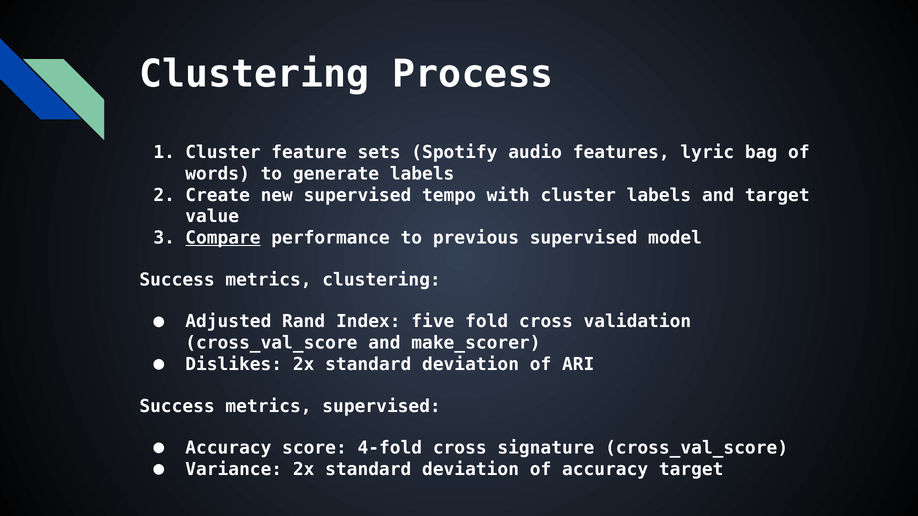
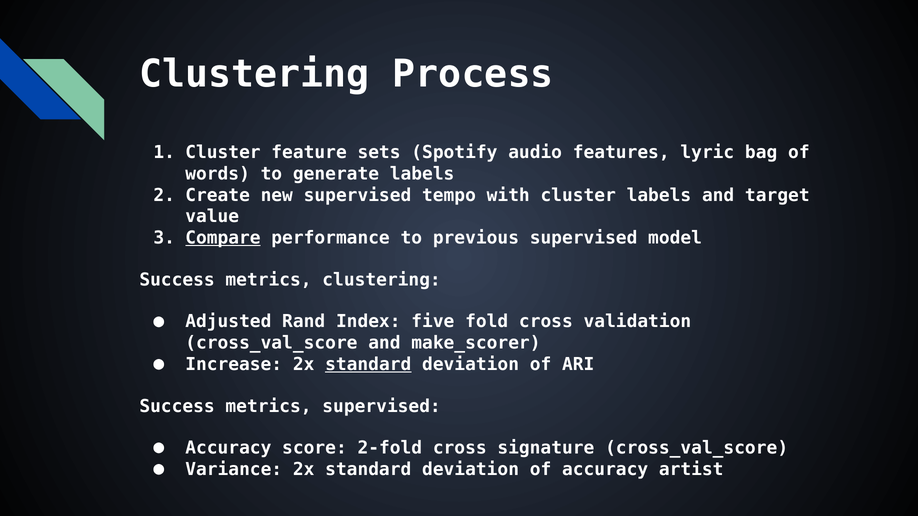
Dislikes: Dislikes -> Increase (234, 365)
standard underline: none -> present (368, 365)
4-fold: 4-fold -> 2-fold (390, 448)
accuracy target: target -> artist (691, 470)
